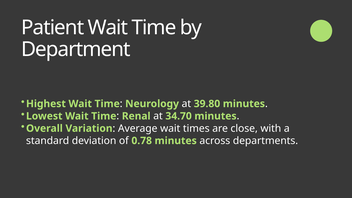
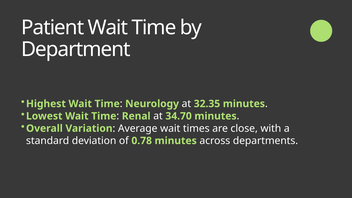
39.80: 39.80 -> 32.35 (207, 104)
